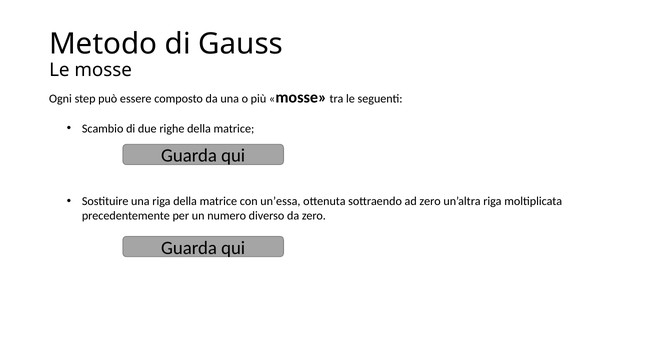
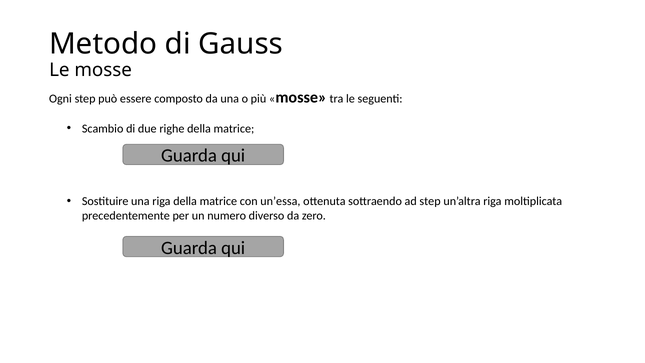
ad zero: zero -> step (430, 201)
